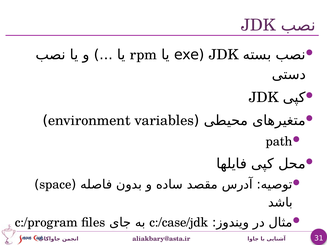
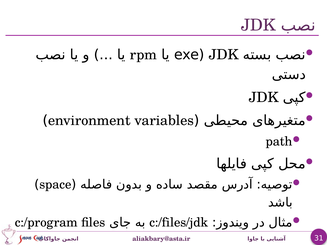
c:/case/jdk: c:/case/jdk -> c:/files/jdk (179, 223)
